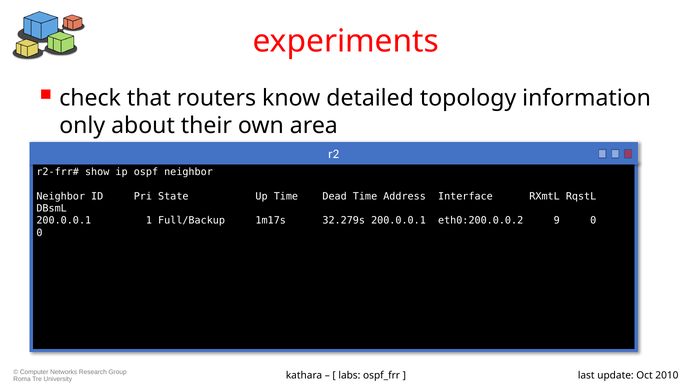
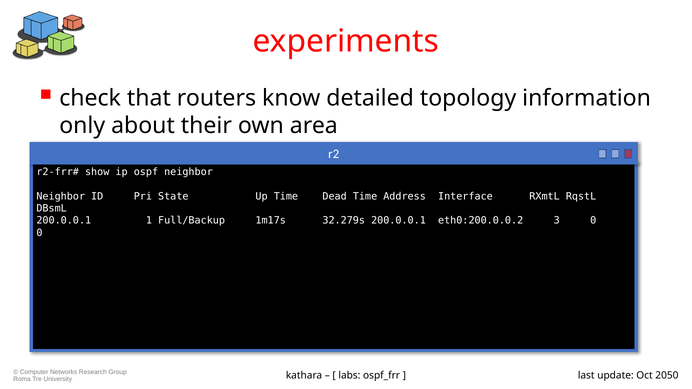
9: 9 -> 3 (557, 221)
2010: 2010 -> 2050 (667, 376)
